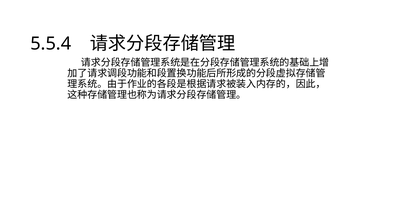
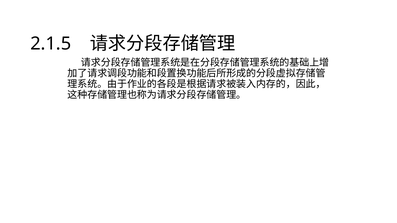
5.5.4: 5.5.4 -> 2.1.5 (51, 44)
